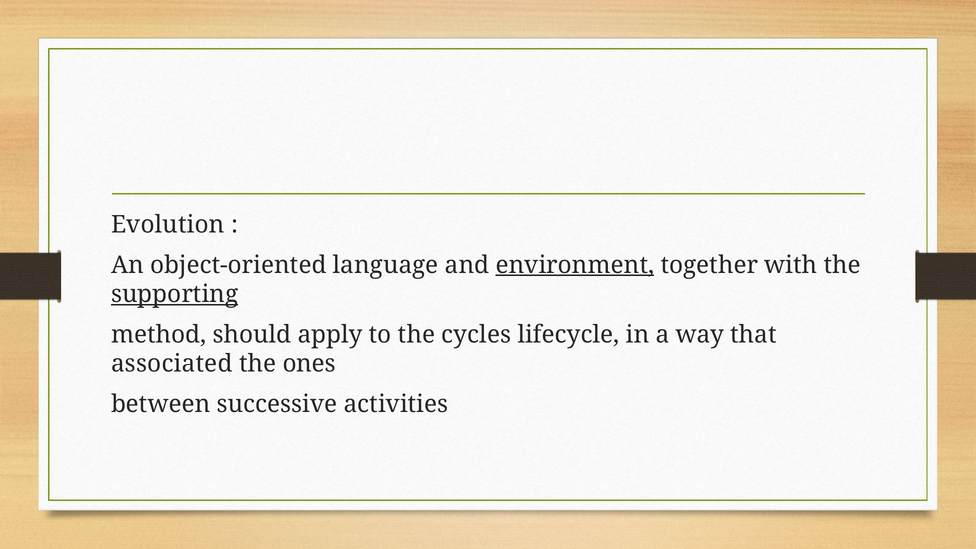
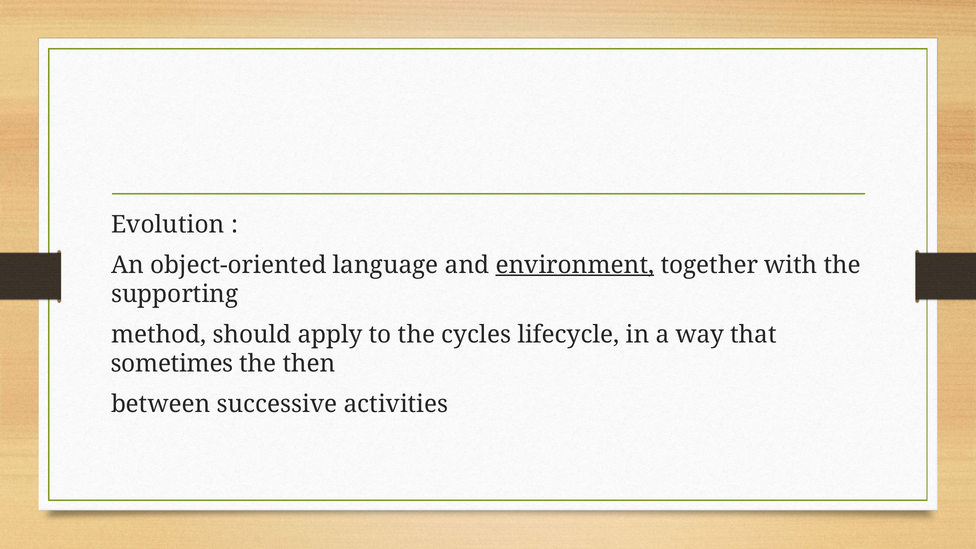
supporting underline: present -> none (175, 294)
associated: associated -> sometimes (172, 364)
ones: ones -> then (309, 364)
